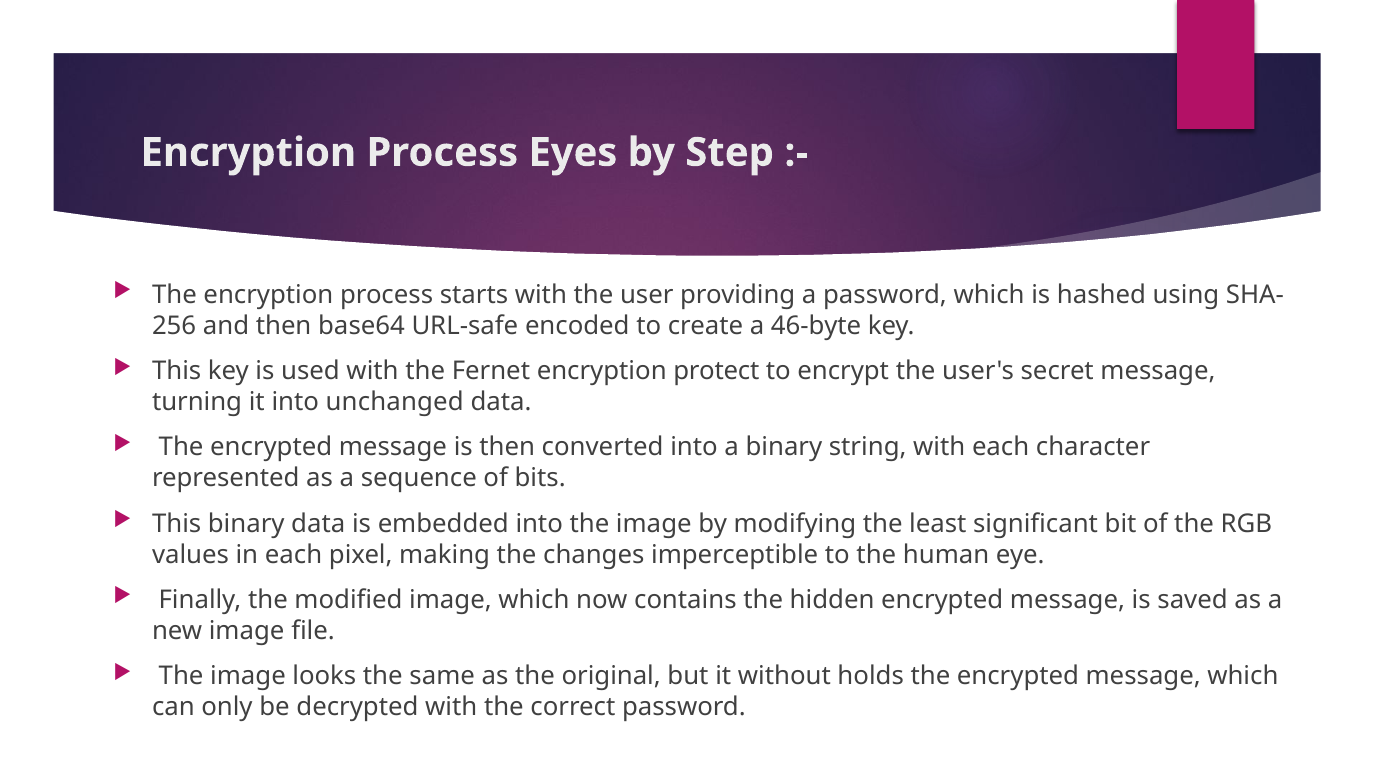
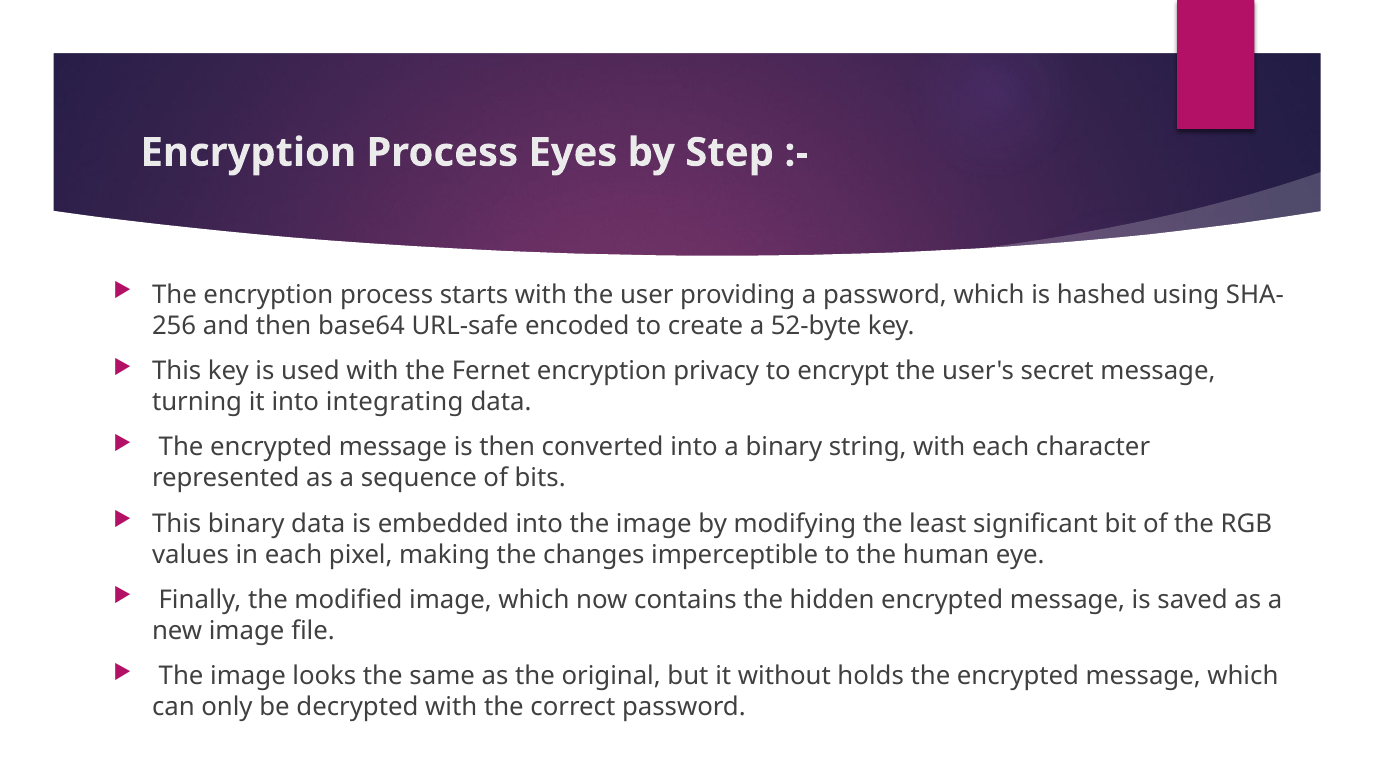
46-byte: 46-byte -> 52-byte (816, 326)
protect: protect -> privacy (716, 371)
unchanged: unchanged -> integrating (395, 402)
